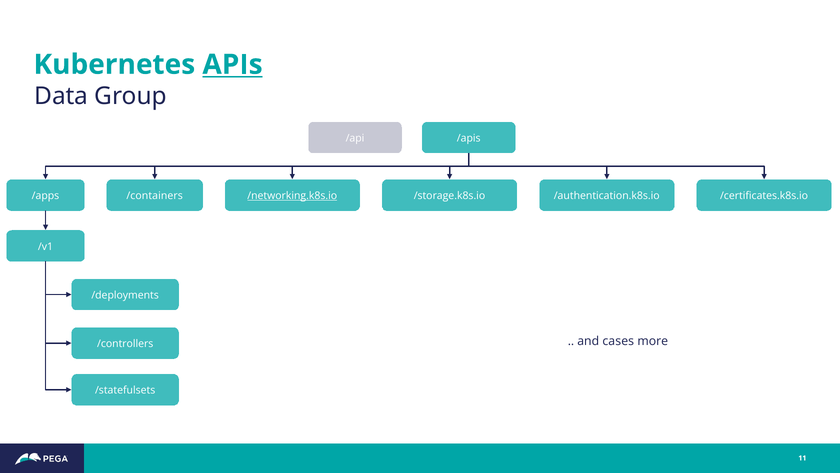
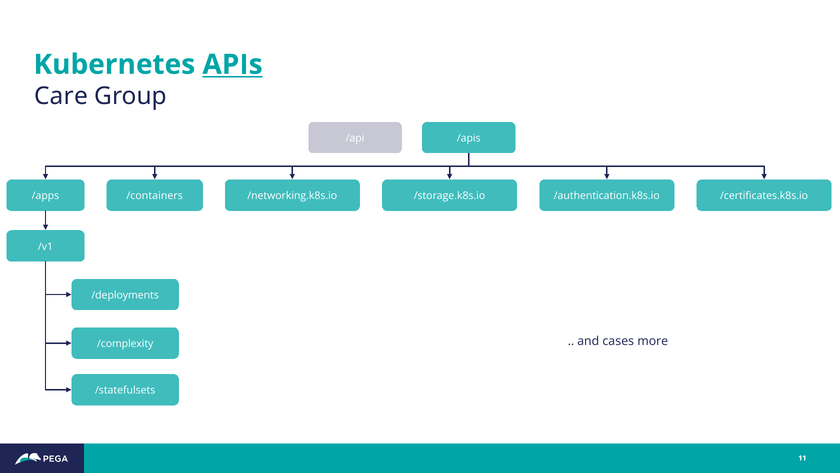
Data: Data -> Care (61, 96)
/networking.k8s.io underline: present -> none (292, 196)
/controllers: /controllers -> /complexity (125, 343)
